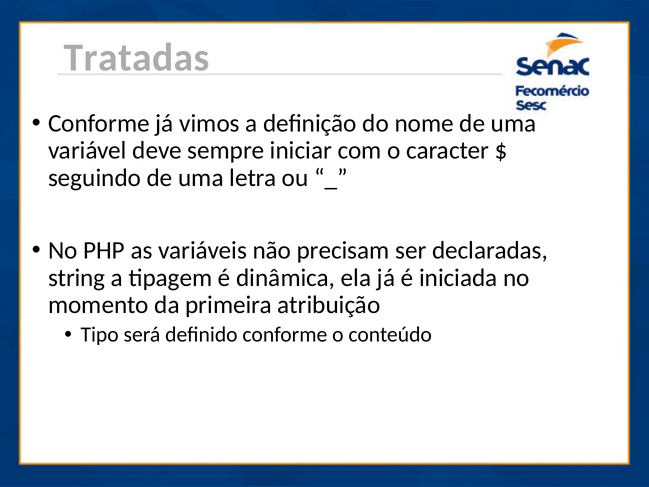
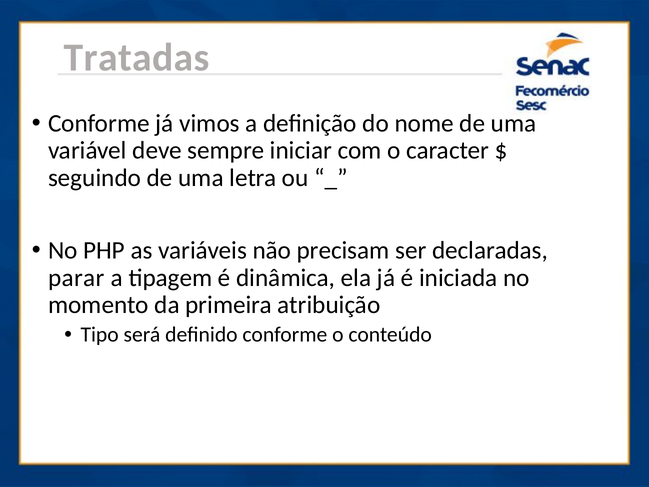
string: string -> parar (76, 278)
